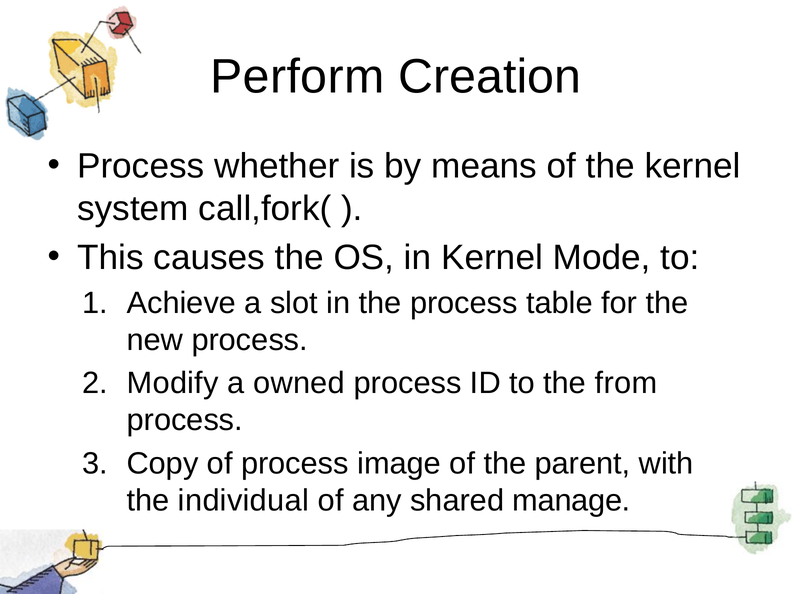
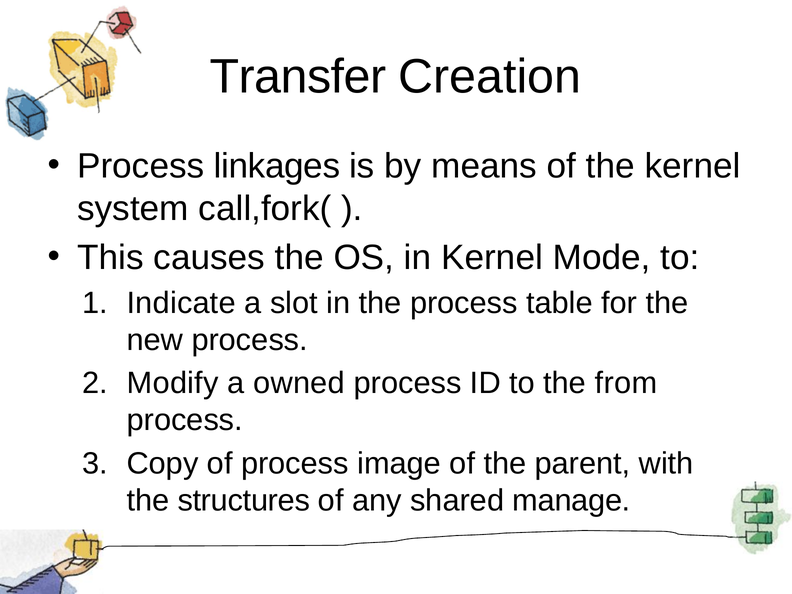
Perform: Perform -> Transfer (298, 77)
whether: whether -> linkages (277, 166)
Achieve: Achieve -> Indicate (181, 303)
individual: individual -> structures (244, 500)
